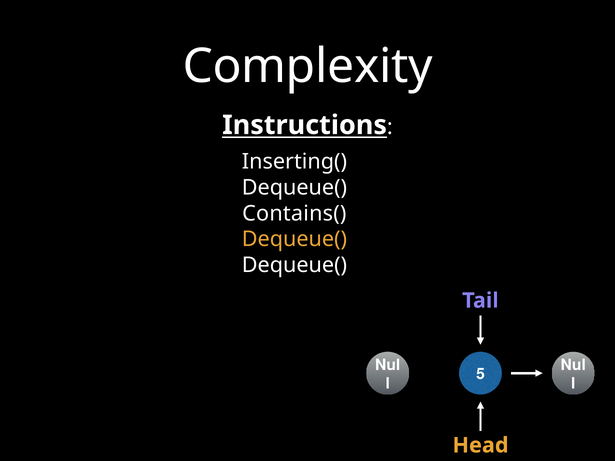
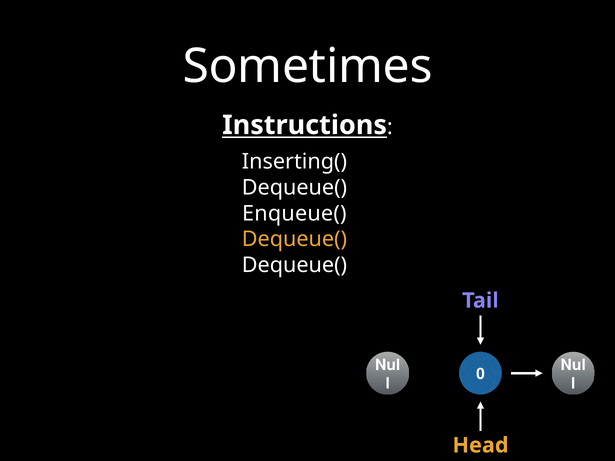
Complexity: Complexity -> Sometimes (308, 66)
Contains(: Contains( -> Enqueue( (294, 213)
5: 5 -> 0 (480, 374)
